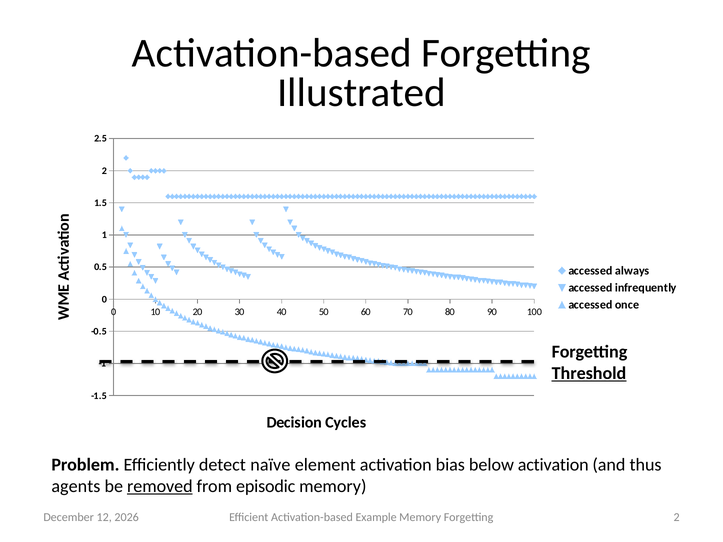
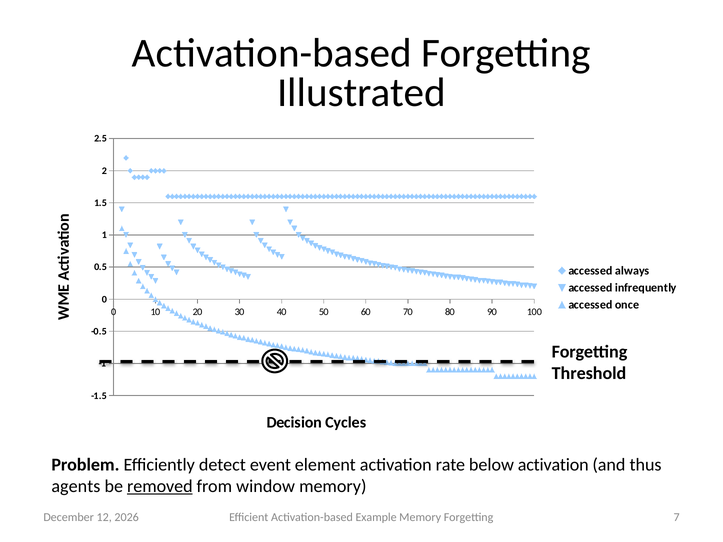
Threshold underline: present -> none (589, 373)
naïve: naïve -> event (270, 465)
bias: bias -> rate (450, 465)
episodic: episodic -> window (266, 486)
Forgetting 2: 2 -> 7 (677, 518)
